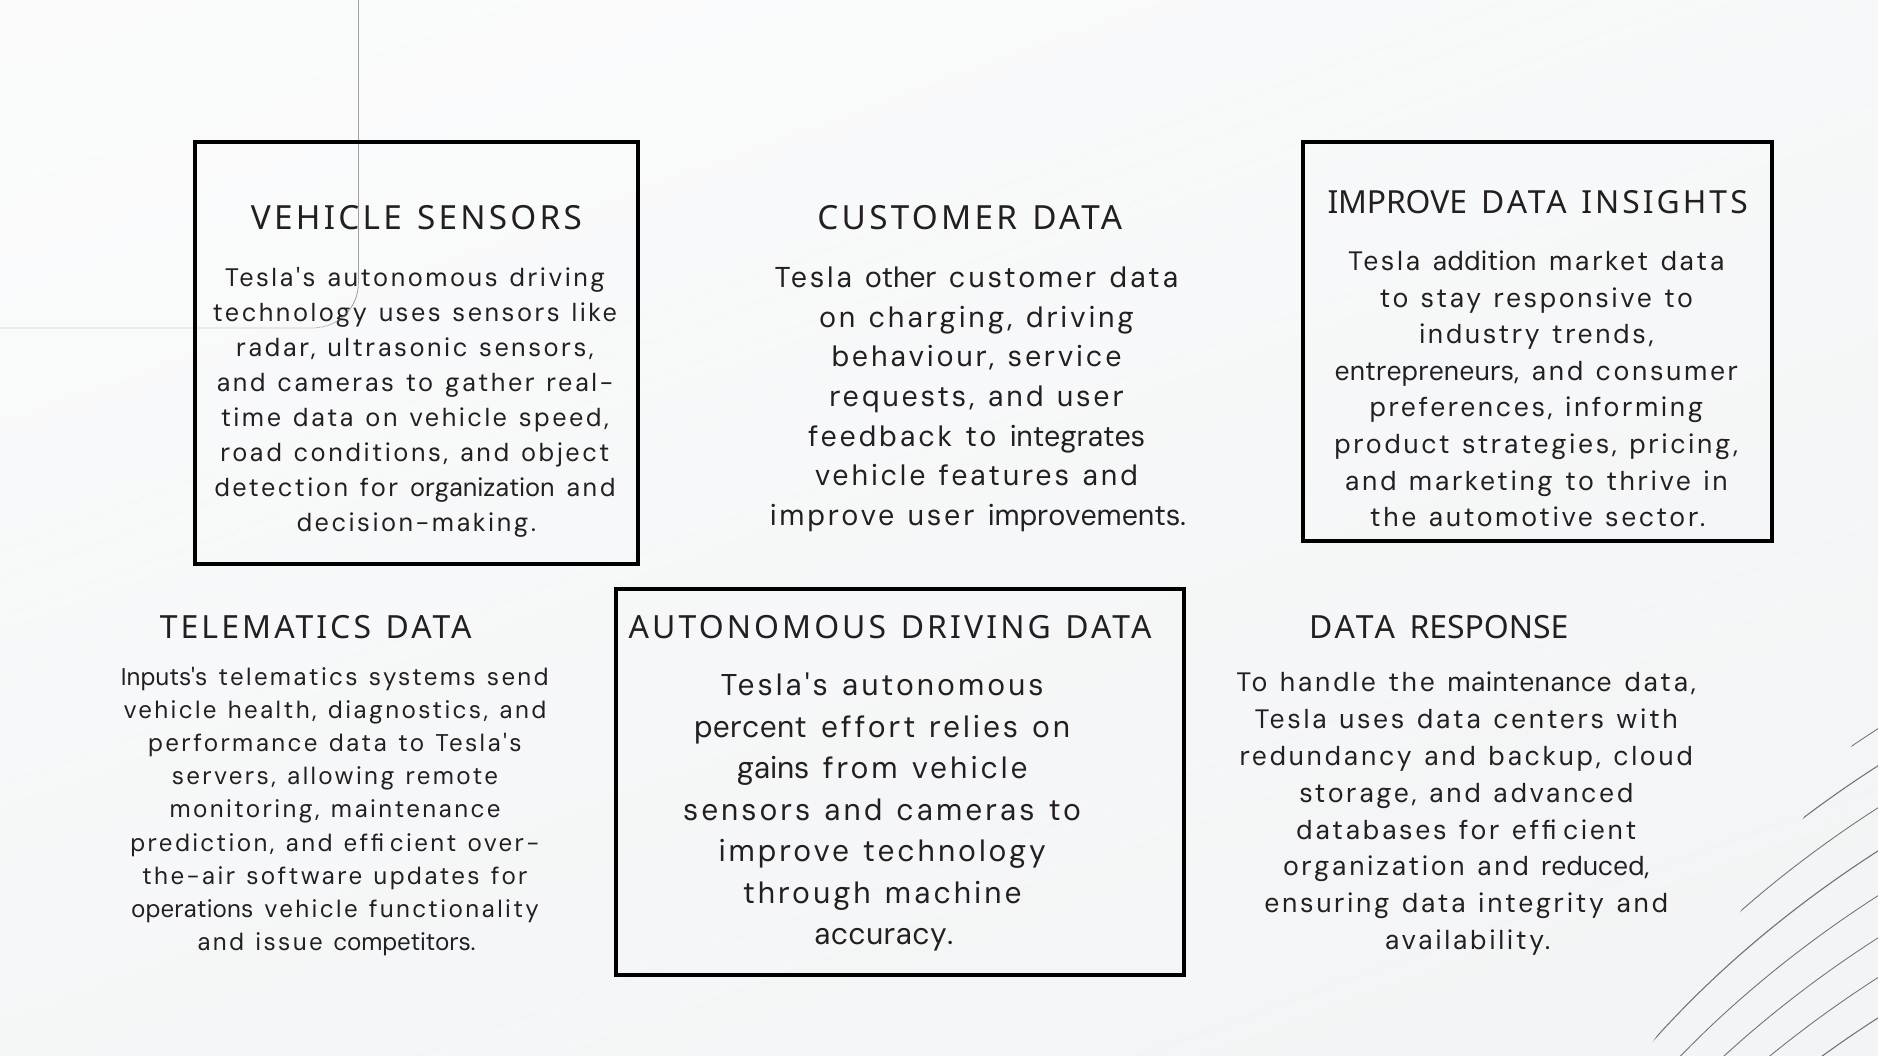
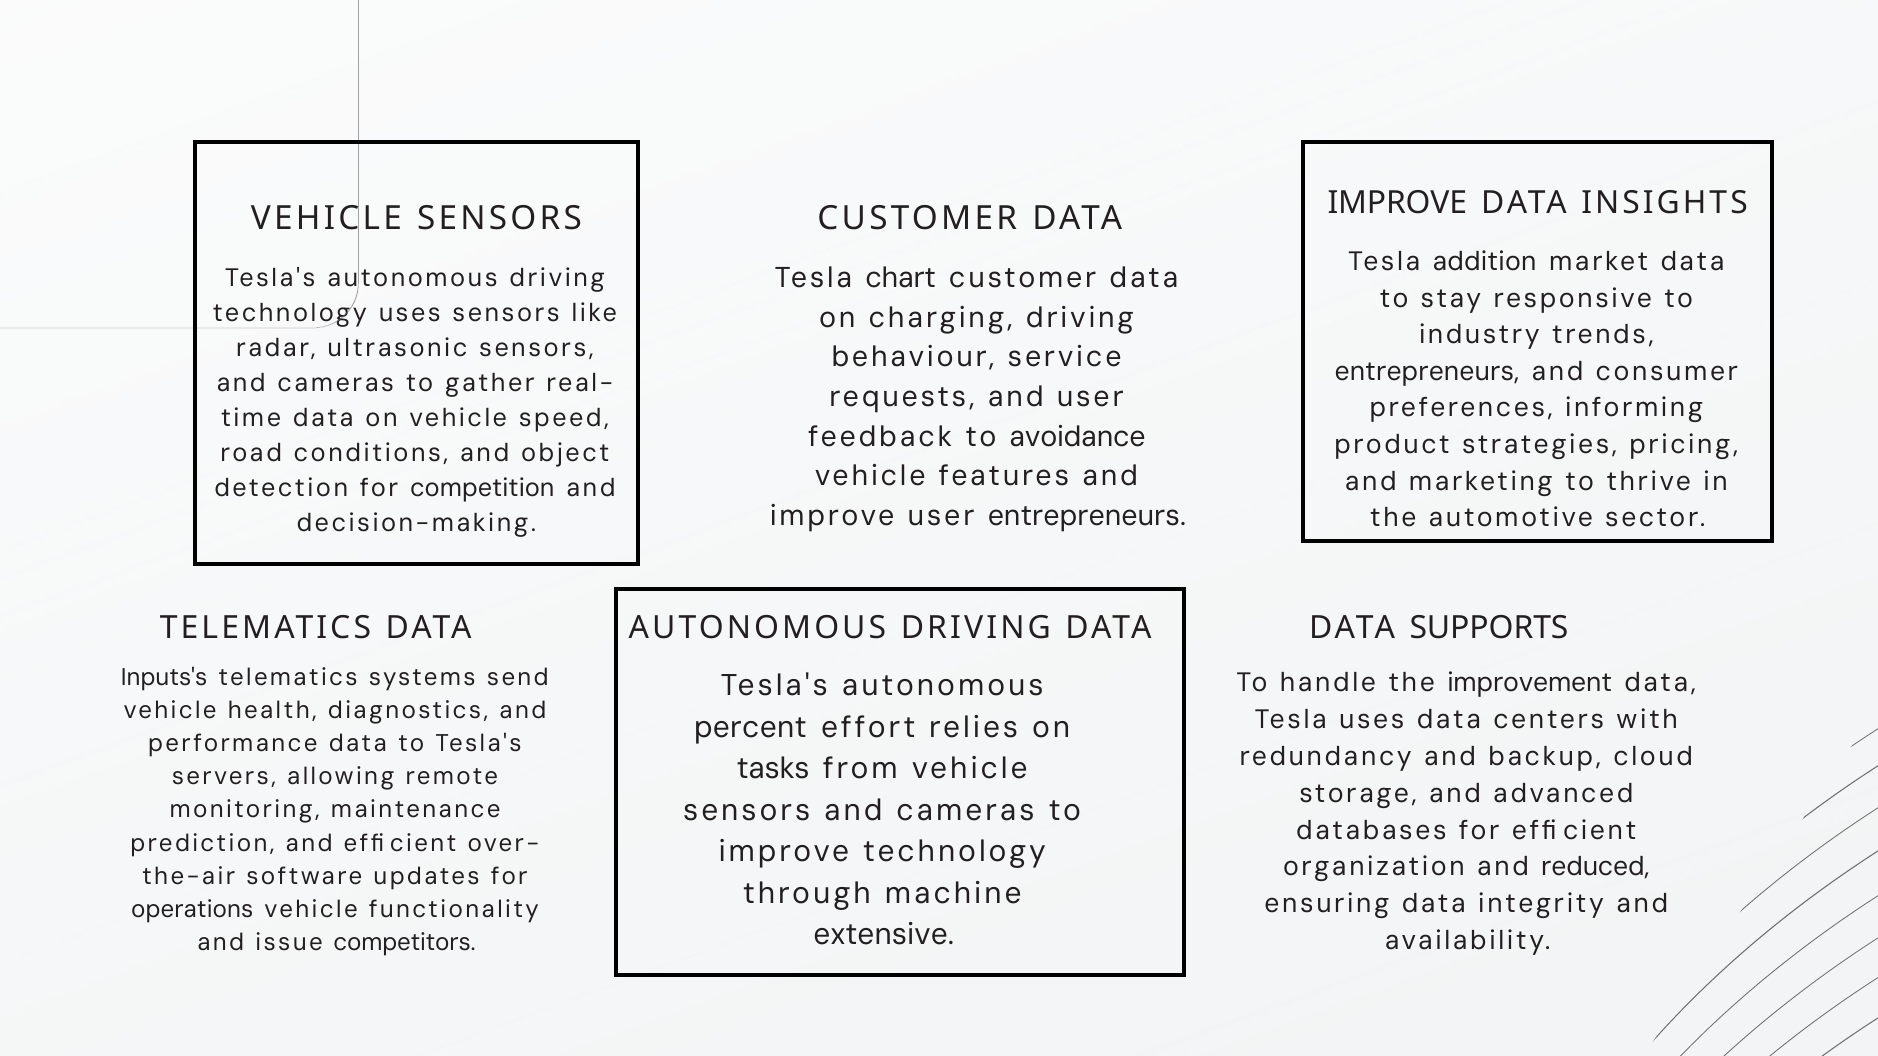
other: other -> chart (901, 278)
integrates: integrates -> avoidance (1077, 437)
for organization: organization -> competition (482, 489)
user improvements: improvements -> entrepreneurs (1087, 516)
RESPONSE: RESPONSE -> SUPPORTS (1489, 628)
the maintenance: maintenance -> improvement (1530, 683)
gains: gains -> tasks (773, 769)
accuracy: accuracy -> extensive (884, 935)
